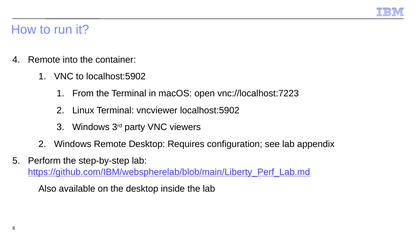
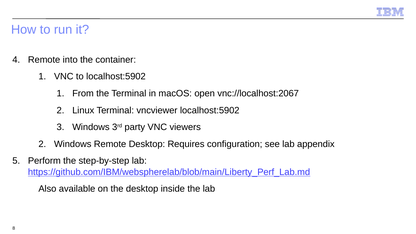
vnc://localhost:7223: vnc://localhost:7223 -> vnc://localhost:2067 (258, 93)
